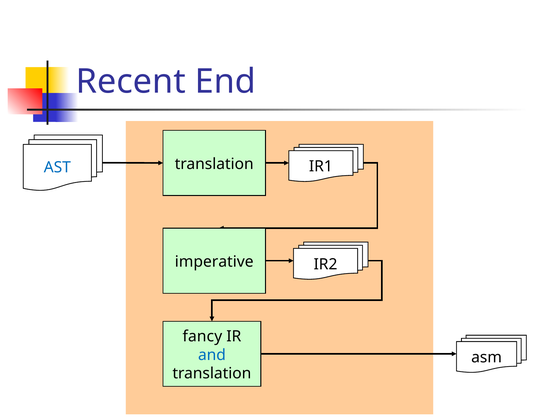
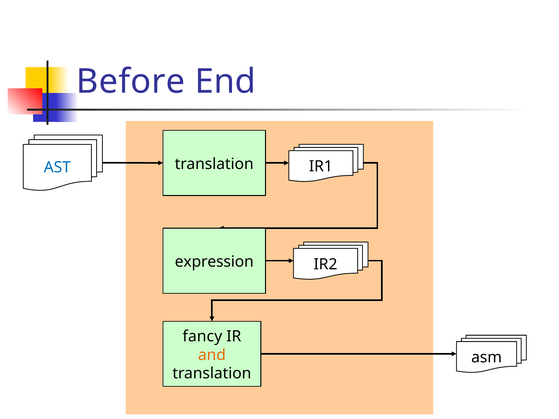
Recent: Recent -> Before (131, 82)
imperative: imperative -> expression (214, 262)
and colour: blue -> orange (212, 355)
